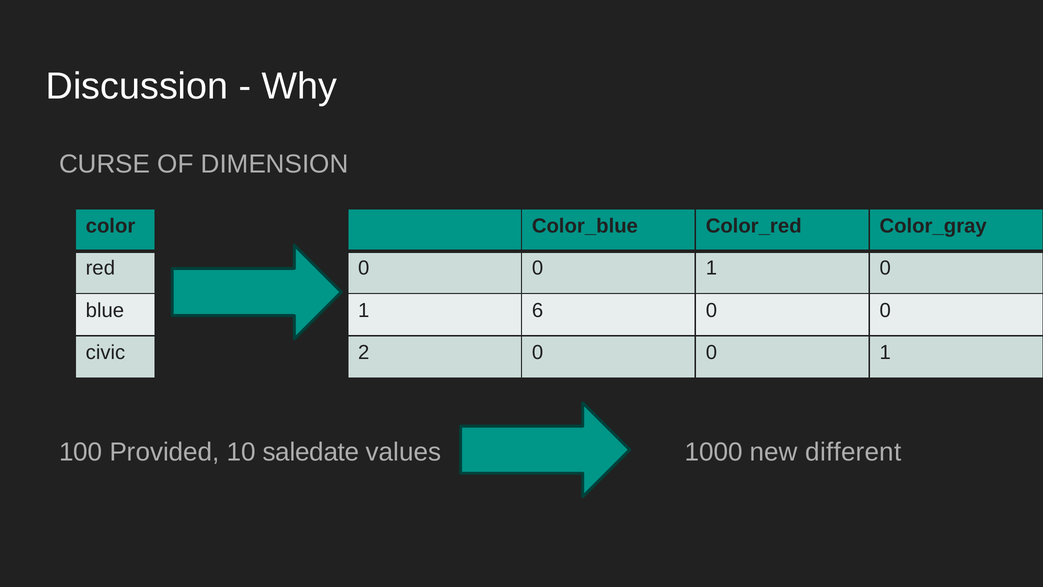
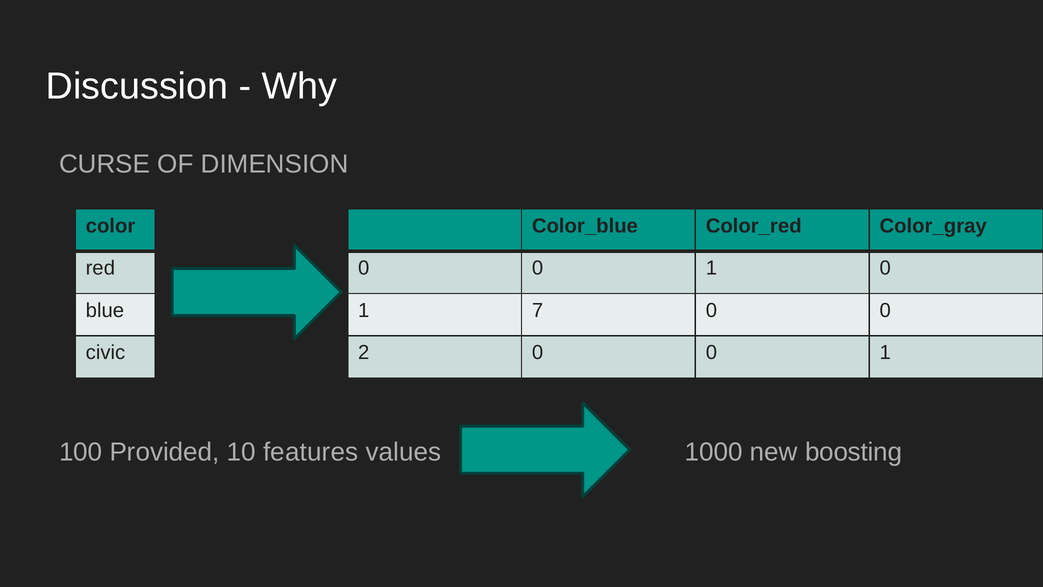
6: 6 -> 7 (538, 310)
saledate: saledate -> features (311, 452)
different: different -> boosting (854, 452)
